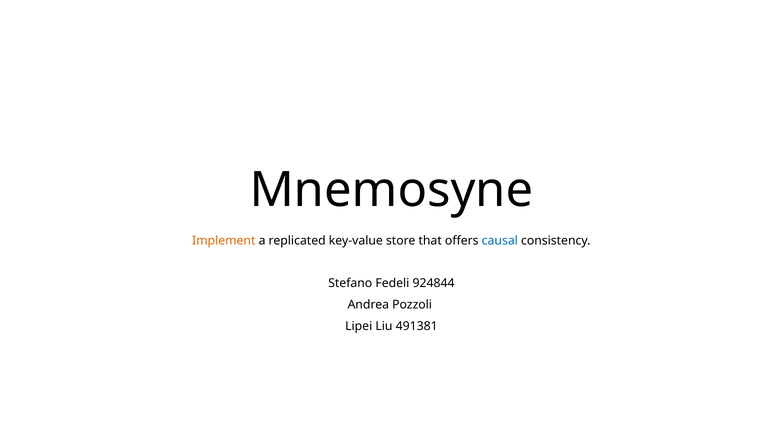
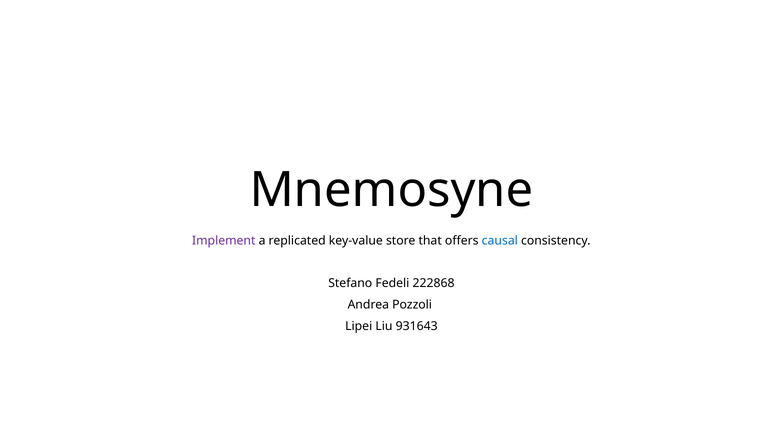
Implement colour: orange -> purple (224, 241)
924844: 924844 -> 222868 (434, 284)
491381: 491381 -> 931643 (417, 326)
